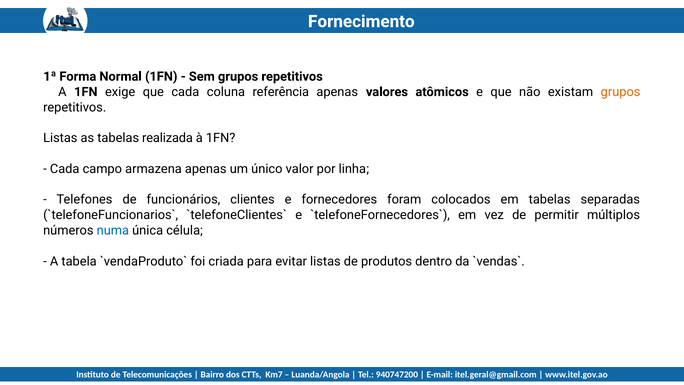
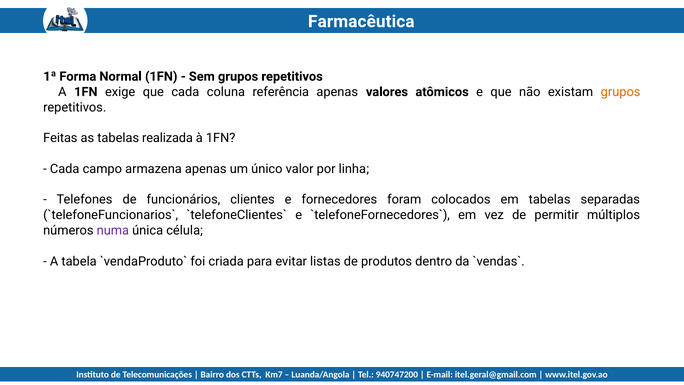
Fornecimento: Fornecimento -> Farmacêutica (361, 21)
Listas: Listas -> Feitas (60, 138)
numa colour: blue -> purple (113, 230)
